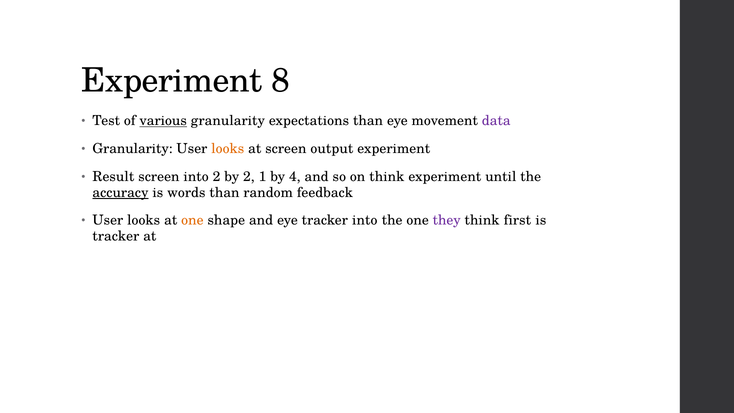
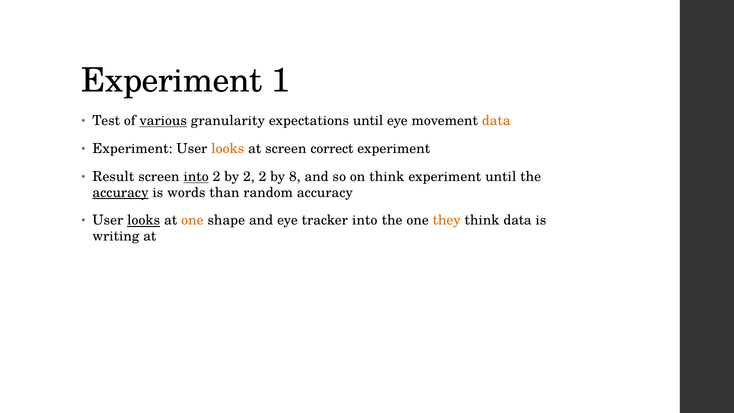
8: 8 -> 1 (280, 81)
expectations than: than -> until (368, 121)
data colour: purple -> orange (496, 121)
Granularity: Granularity -> Experiment (132, 149)
output: output -> correct (332, 149)
into underline: none -> present (196, 177)
2 1: 1 -> 2 (262, 177)
4: 4 -> 8 (295, 177)
random feedback: feedback -> accuracy (325, 192)
looks underline: none -> present (144, 220)
they colour: purple -> orange (447, 220)
think first: first -> data (518, 220)
tracker: tracker -> writing (116, 236)
